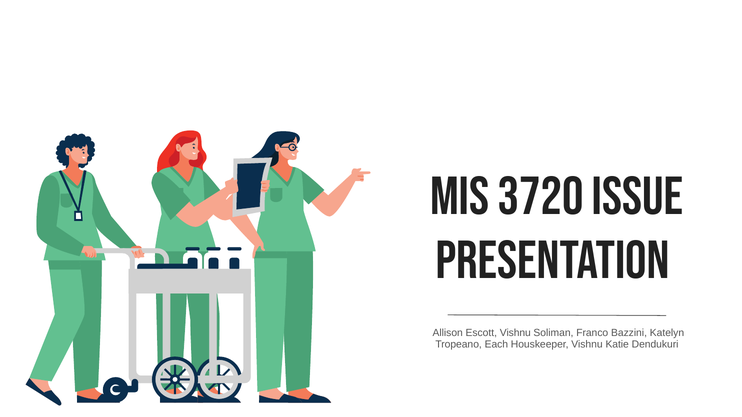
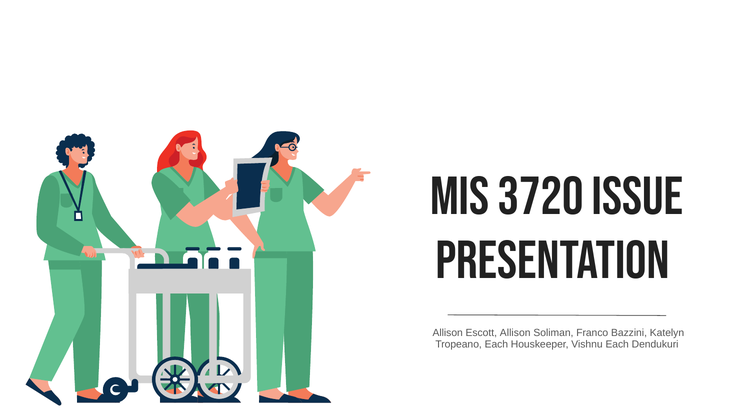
Escott Vishnu: Vishnu -> Allison (515, 333)
Vishnu Katie: Katie -> Each (617, 345)
